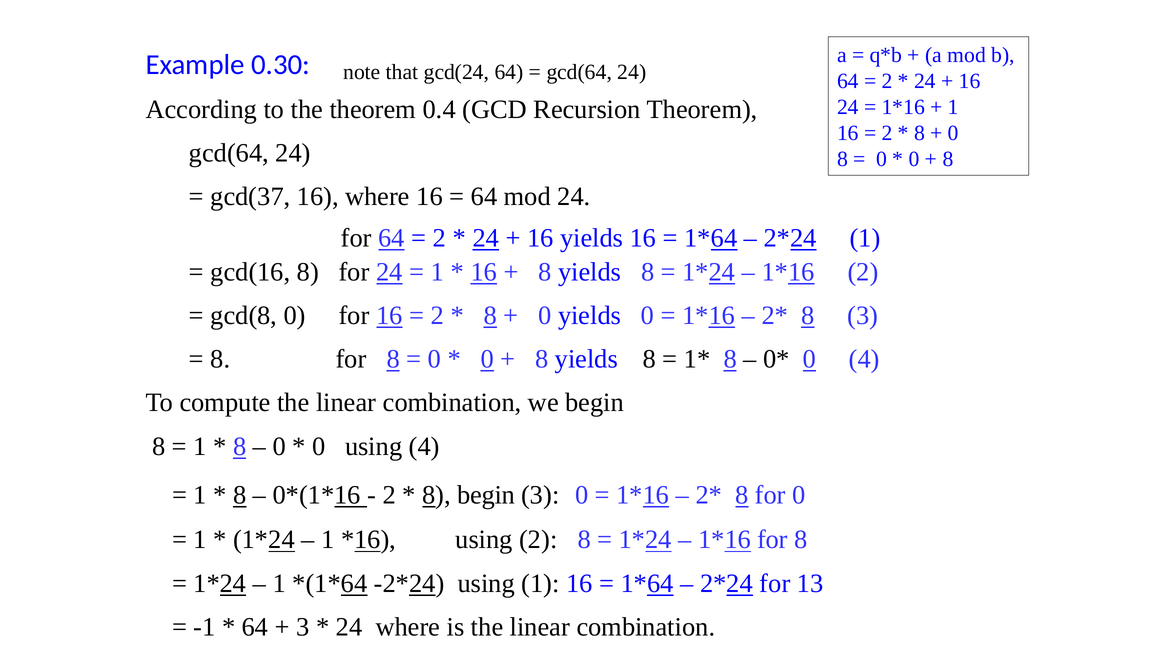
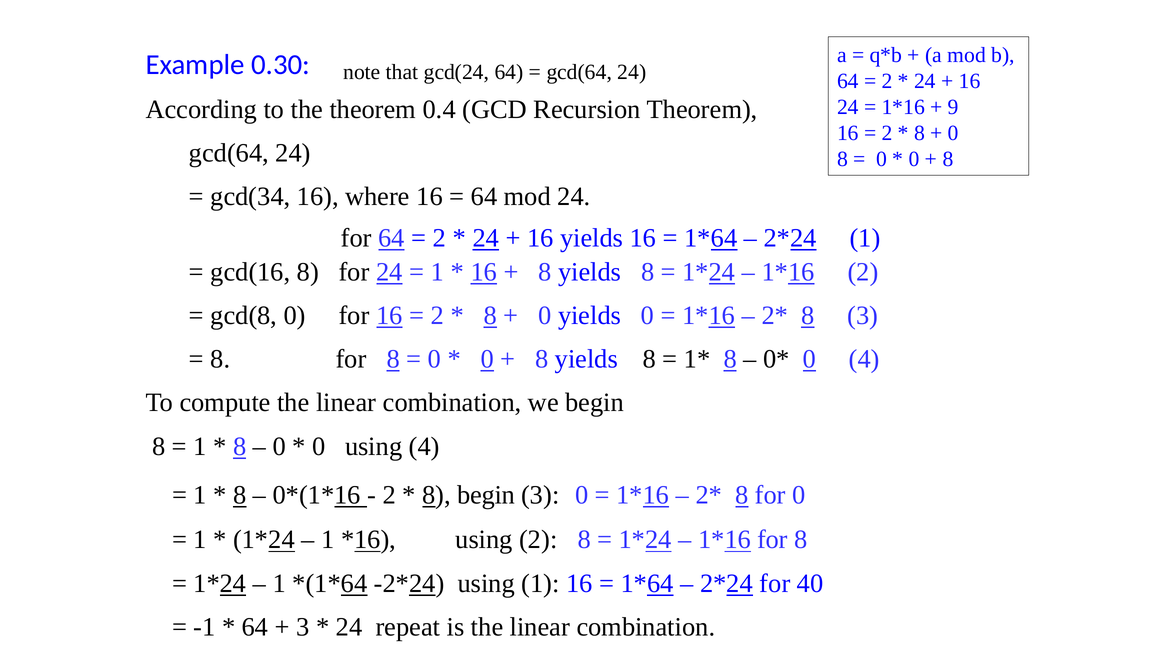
1: 1 -> 9 (953, 107)
gcd(37: gcd(37 -> gcd(34 (250, 197)
13: 13 -> 40 (810, 584)
24 where: where -> repeat (408, 627)
